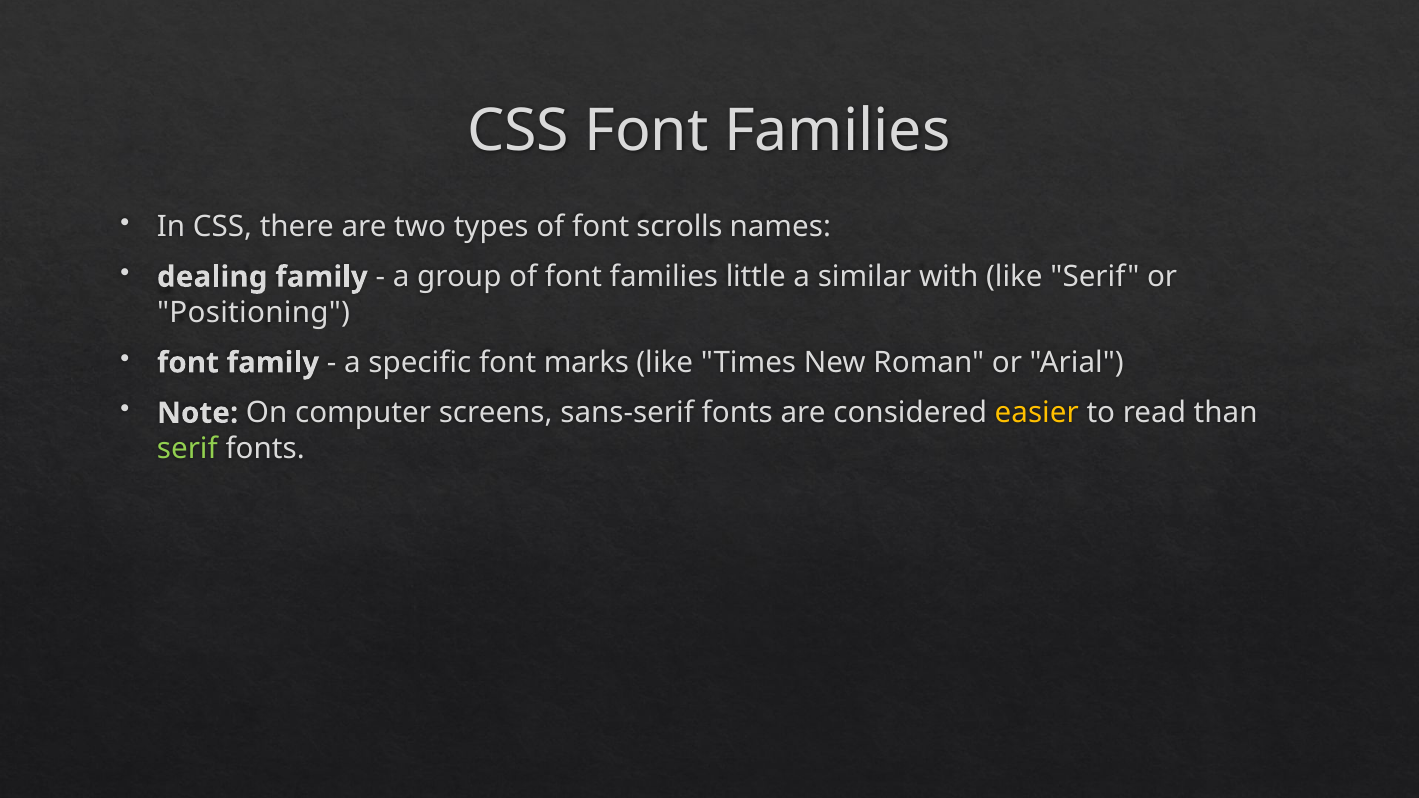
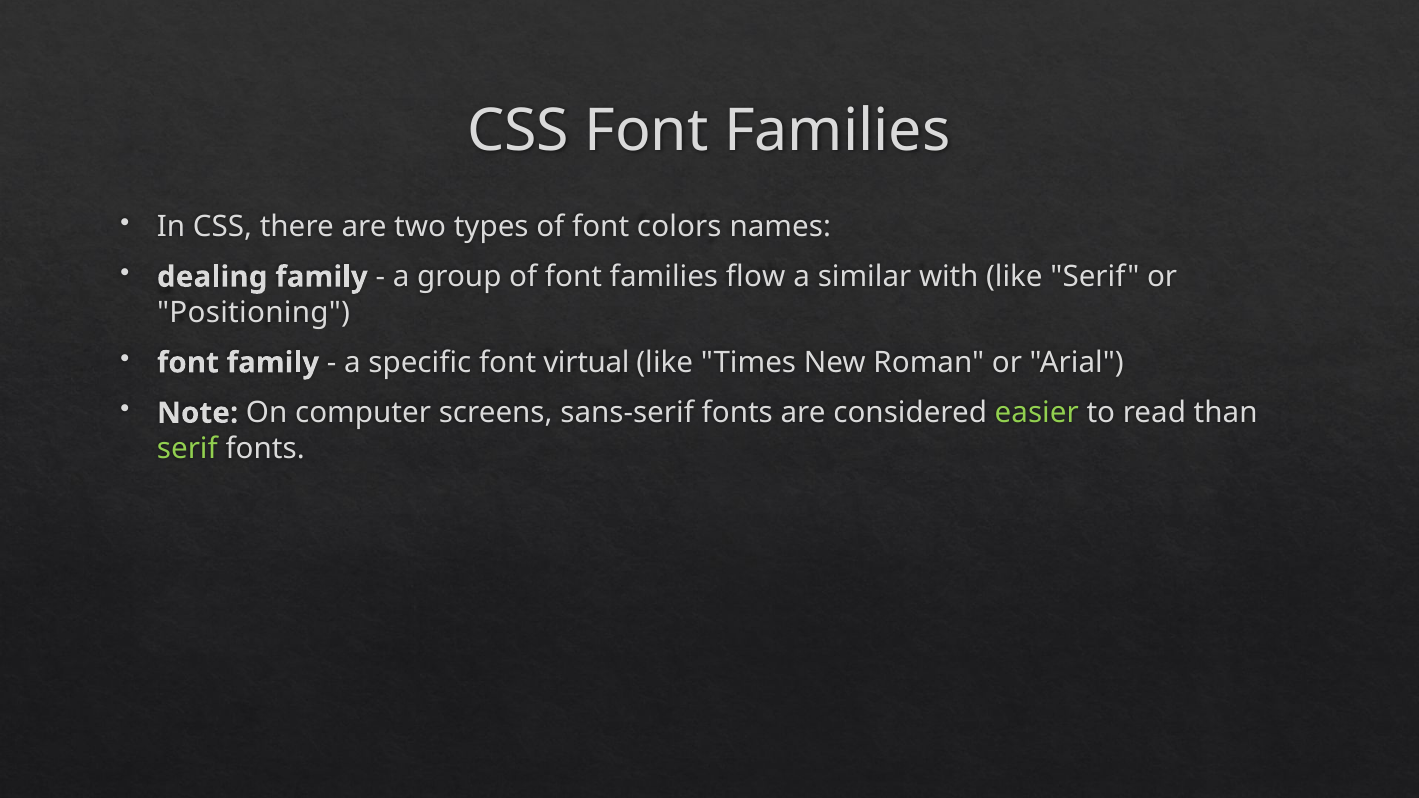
scrolls: scrolls -> colors (679, 227)
little: little -> flow (756, 277)
marks: marks -> virtual (586, 363)
easier colour: yellow -> light green (1037, 413)
